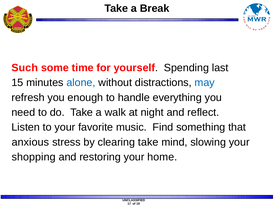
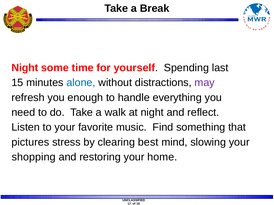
Such: Such -> Night (25, 68)
may colour: blue -> purple (205, 83)
anxious: anxious -> pictures (30, 143)
clearing take: take -> best (148, 143)
